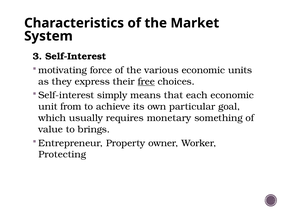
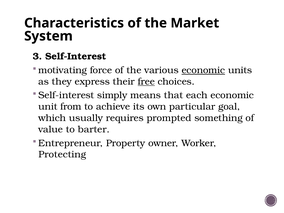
economic underline: none -> present (203, 70)
monetary: monetary -> prompted (169, 118)
brings: brings -> barter (94, 129)
